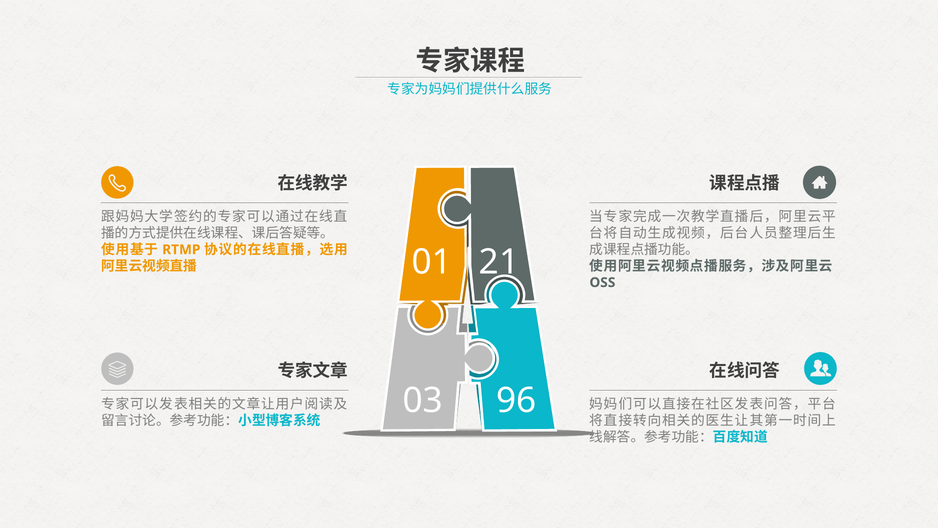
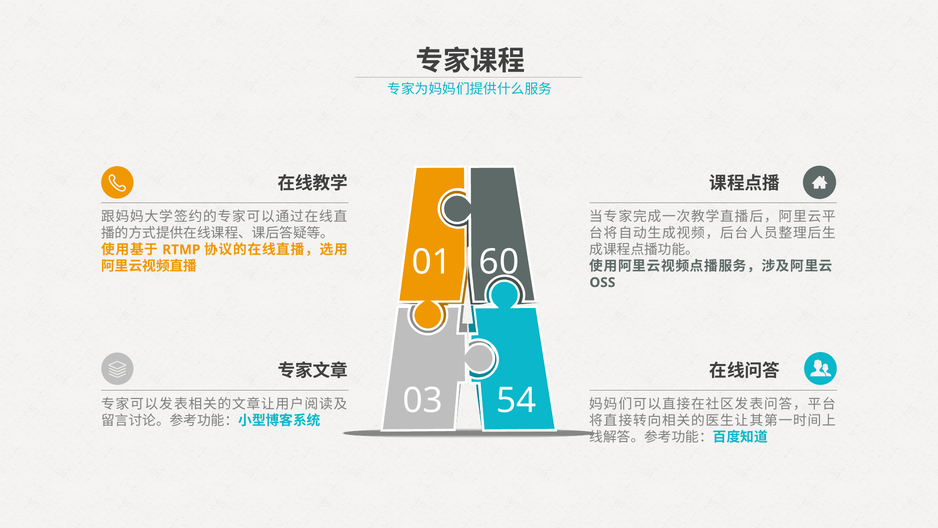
21: 21 -> 60 (499, 262)
96: 96 -> 54 (516, 400)
